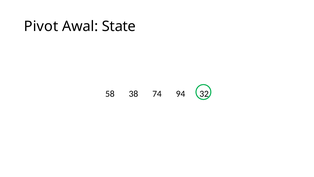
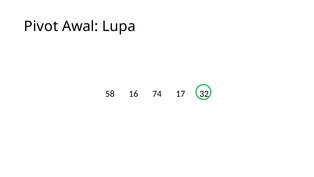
State: State -> Lupa (119, 26)
38: 38 -> 16 (133, 94)
94: 94 -> 17 (181, 94)
